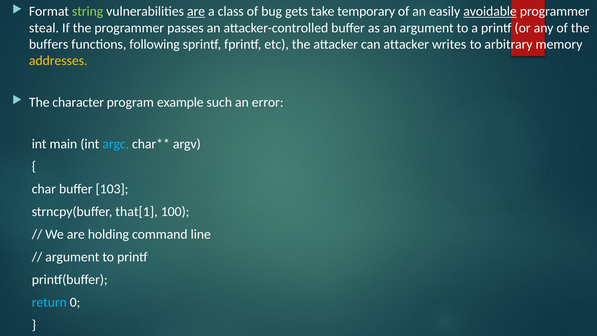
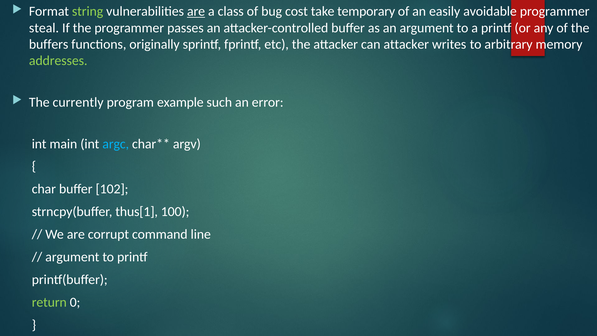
gets: gets -> cost (296, 11)
avoidable underline: present -> none (490, 11)
following: following -> originally (155, 44)
addresses colour: yellow -> light green (58, 61)
character: character -> currently (78, 102)
103: 103 -> 102 (112, 189)
that[1: that[1 -> thus[1 (137, 212)
holding: holding -> corrupt (108, 234)
return colour: light blue -> light green (49, 302)
